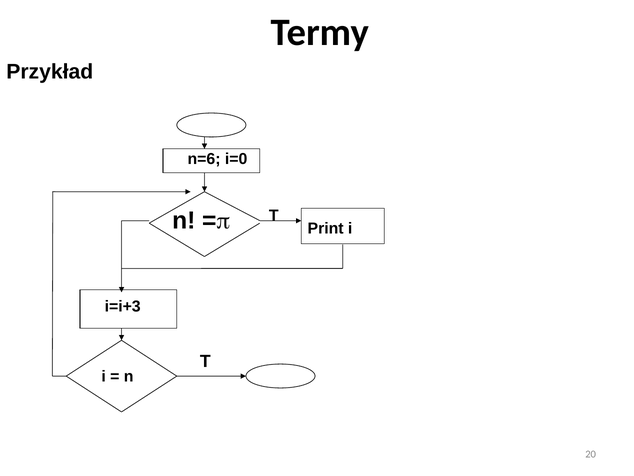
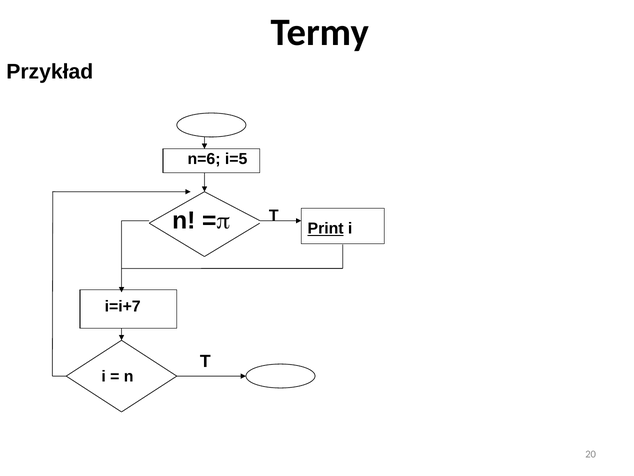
i=0: i=0 -> i=5 (236, 159)
Print underline: none -> present (326, 228)
i=i+3: i=i+3 -> i=i+7 (123, 306)
